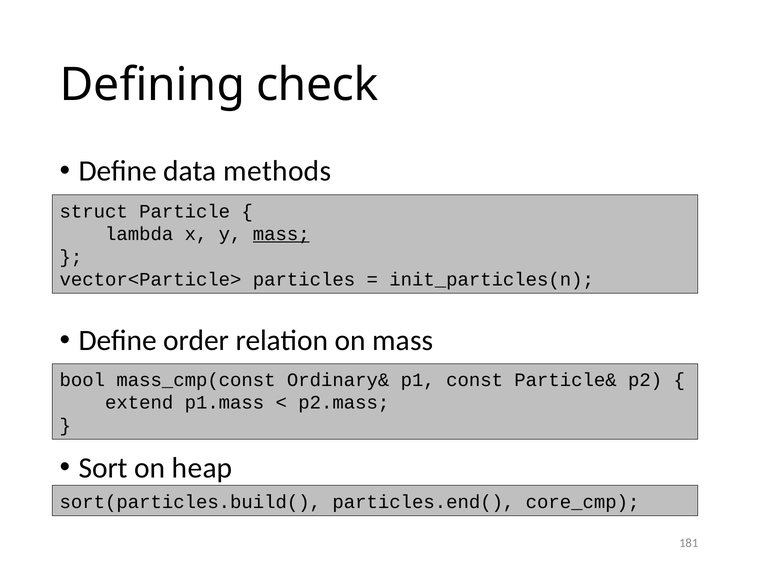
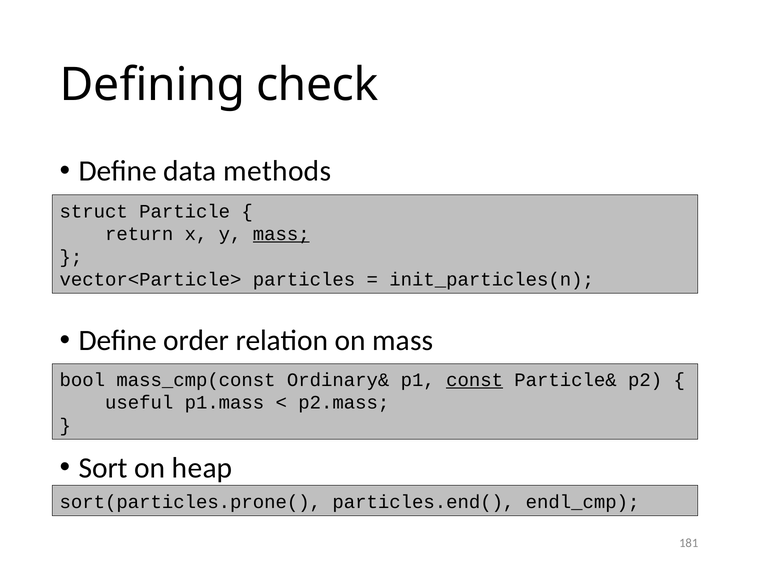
lambda: lambda -> return (139, 234)
const underline: none -> present (475, 380)
extend: extend -> useful (139, 402)
sort(particles.build(: sort(particles.build( -> sort(particles.prone( (190, 501)
core_cmp: core_cmp -> endl_cmp (583, 501)
